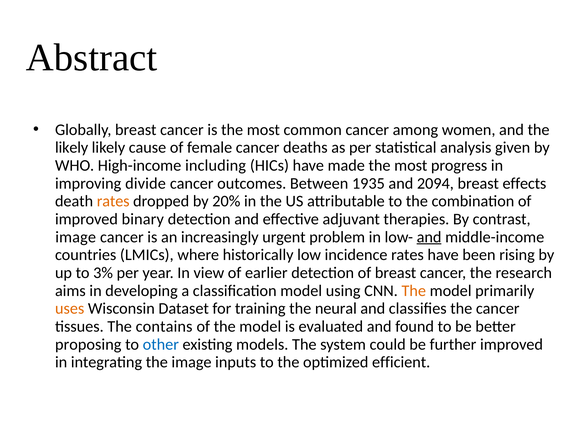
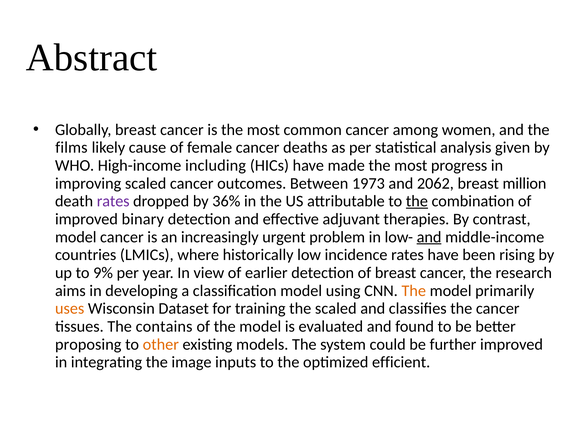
likely: likely -> films (71, 147)
improving divide: divide -> scaled (146, 183)
1935: 1935 -> 1973 (368, 183)
2094: 2094 -> 2062 (435, 183)
effects: effects -> million (524, 183)
rates colour: orange -> purple (113, 201)
20%: 20% -> 36% (226, 201)
the underline: none -> present (417, 201)
image: image -> model (76, 237)
3%: 3% -> 9% (103, 272)
the neural: neural -> scaled (336, 308)
other colour: blue -> orange (161, 344)
